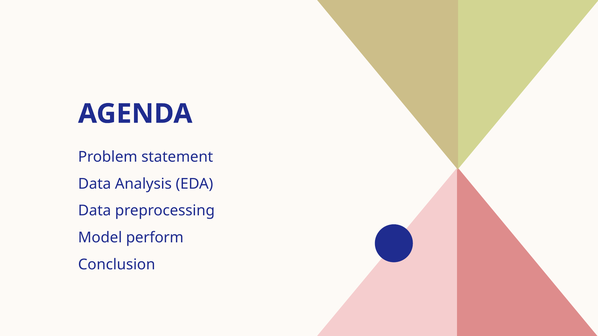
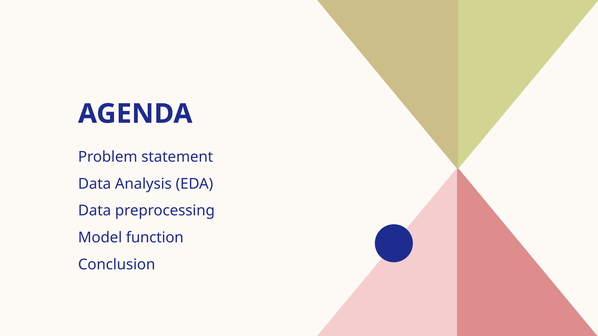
perform: perform -> function (155, 238)
